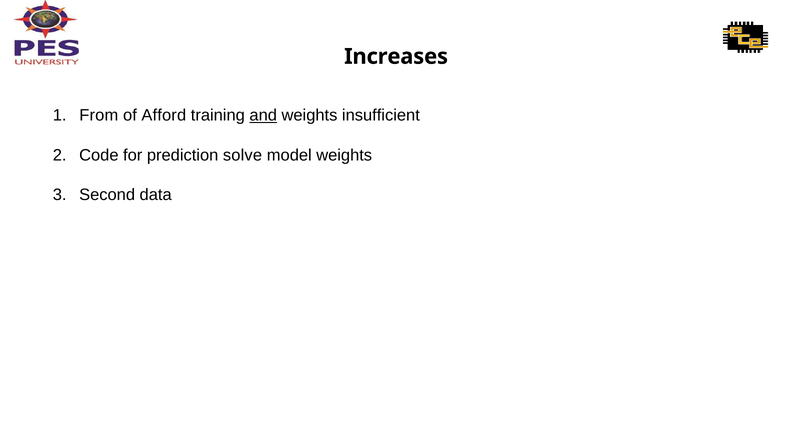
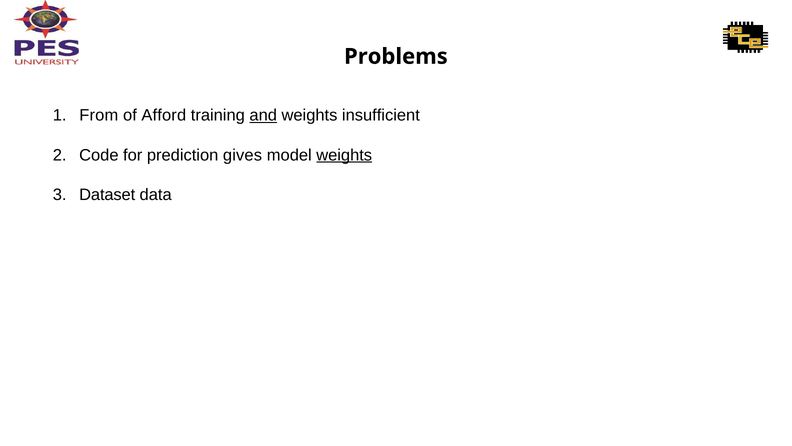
Increases: Increases -> Problems (396, 56)
solve: solve -> gives (243, 155)
weights underline: none -> present (344, 155)
Second: Second -> Dataset (107, 194)
